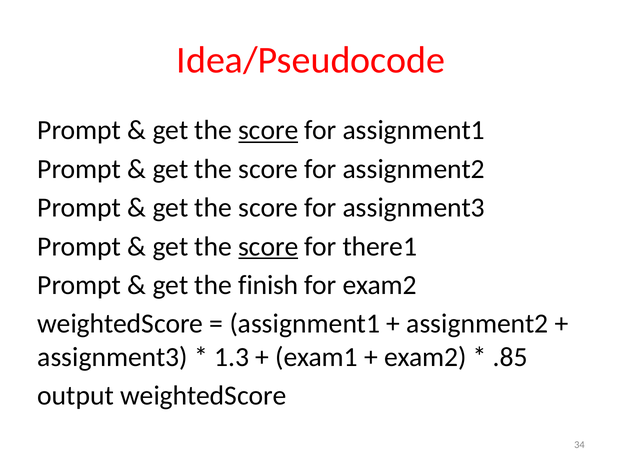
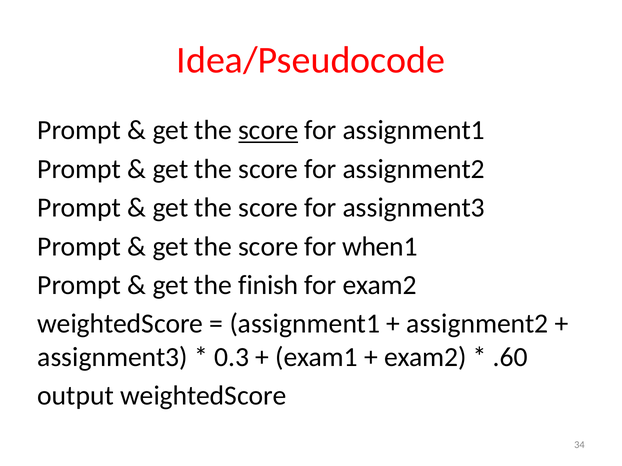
score underline: present -> none (268, 247)
there1: there1 -> when1 (380, 247)
1.3: 1.3 -> 0.3 (232, 357)
.85: .85 -> .60 (510, 357)
